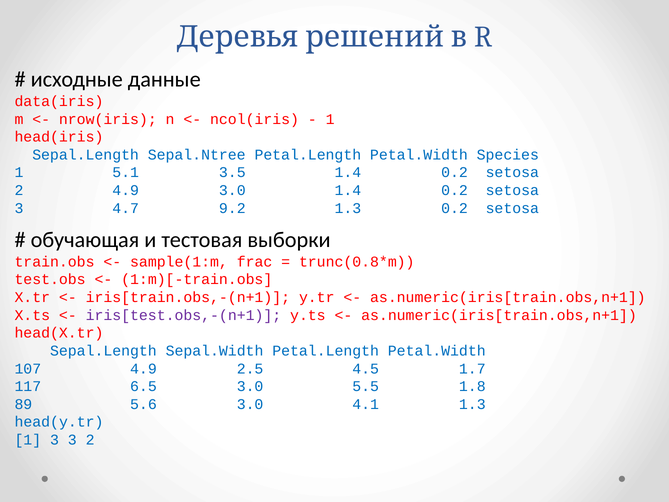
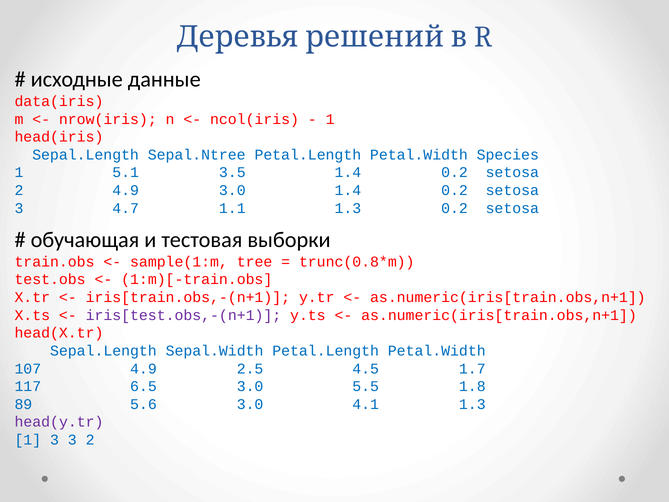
9.2: 9.2 -> 1.1 (232, 208)
frac: frac -> tree (255, 262)
head(y.tr colour: blue -> purple (59, 422)
